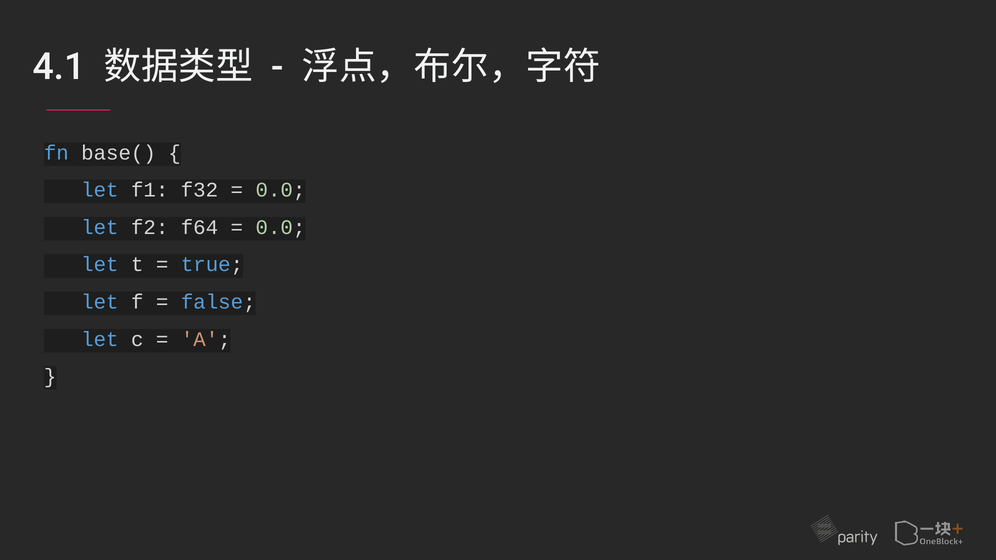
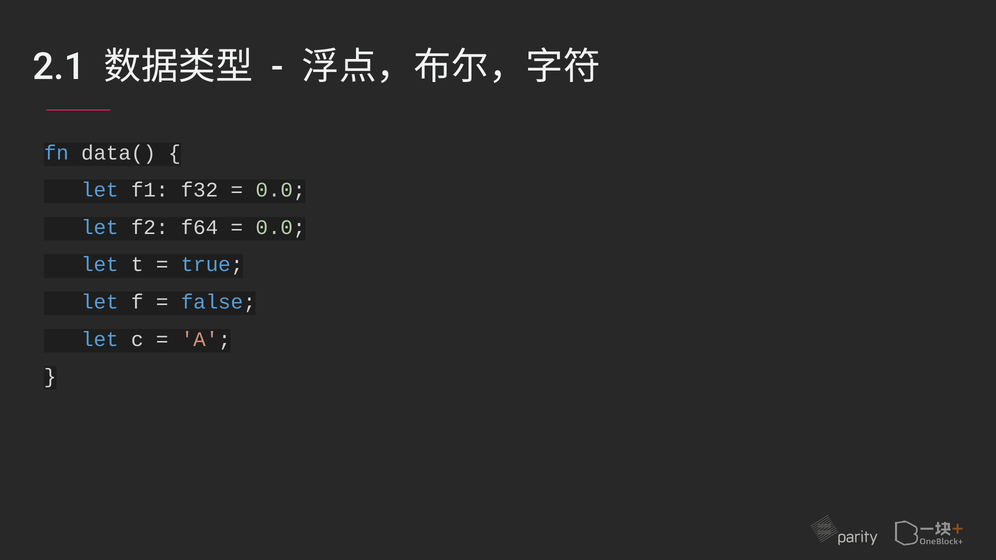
4.1: 4.1 -> 2.1 (59, 67)
base(: base( -> data( (119, 153)
